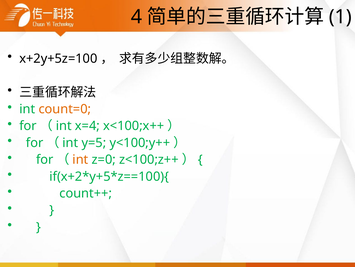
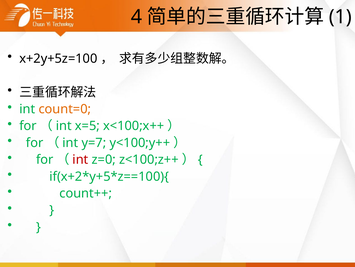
x=4: x=4 -> x=5 (87, 126)
y=5: y=5 -> y=7 (94, 142)
int colour: orange -> red (80, 159)
